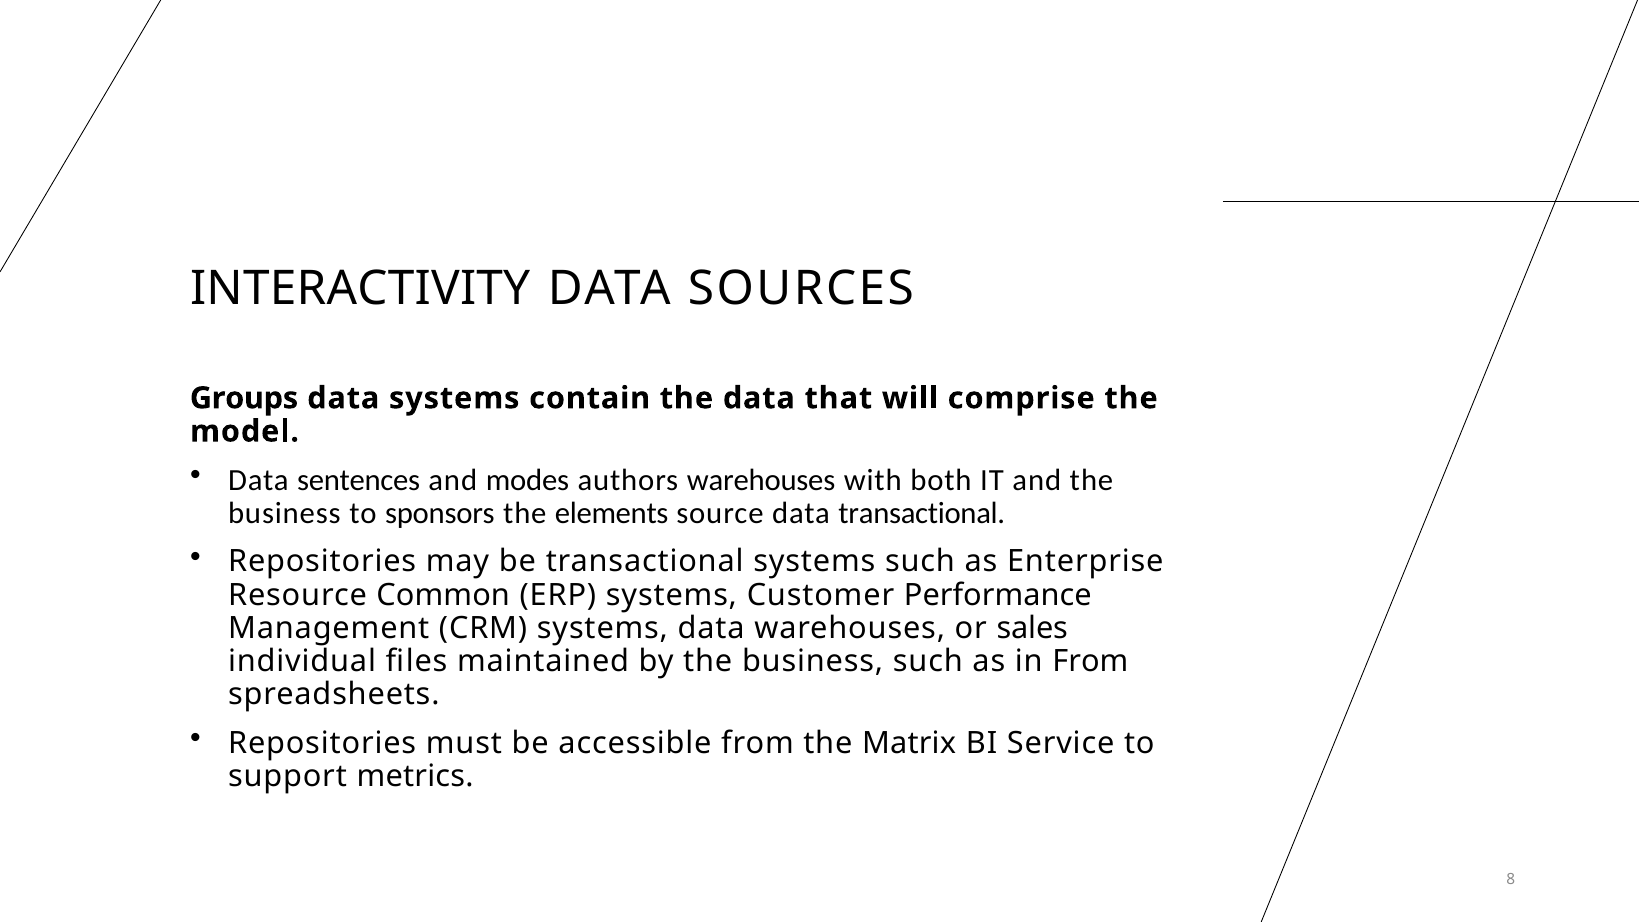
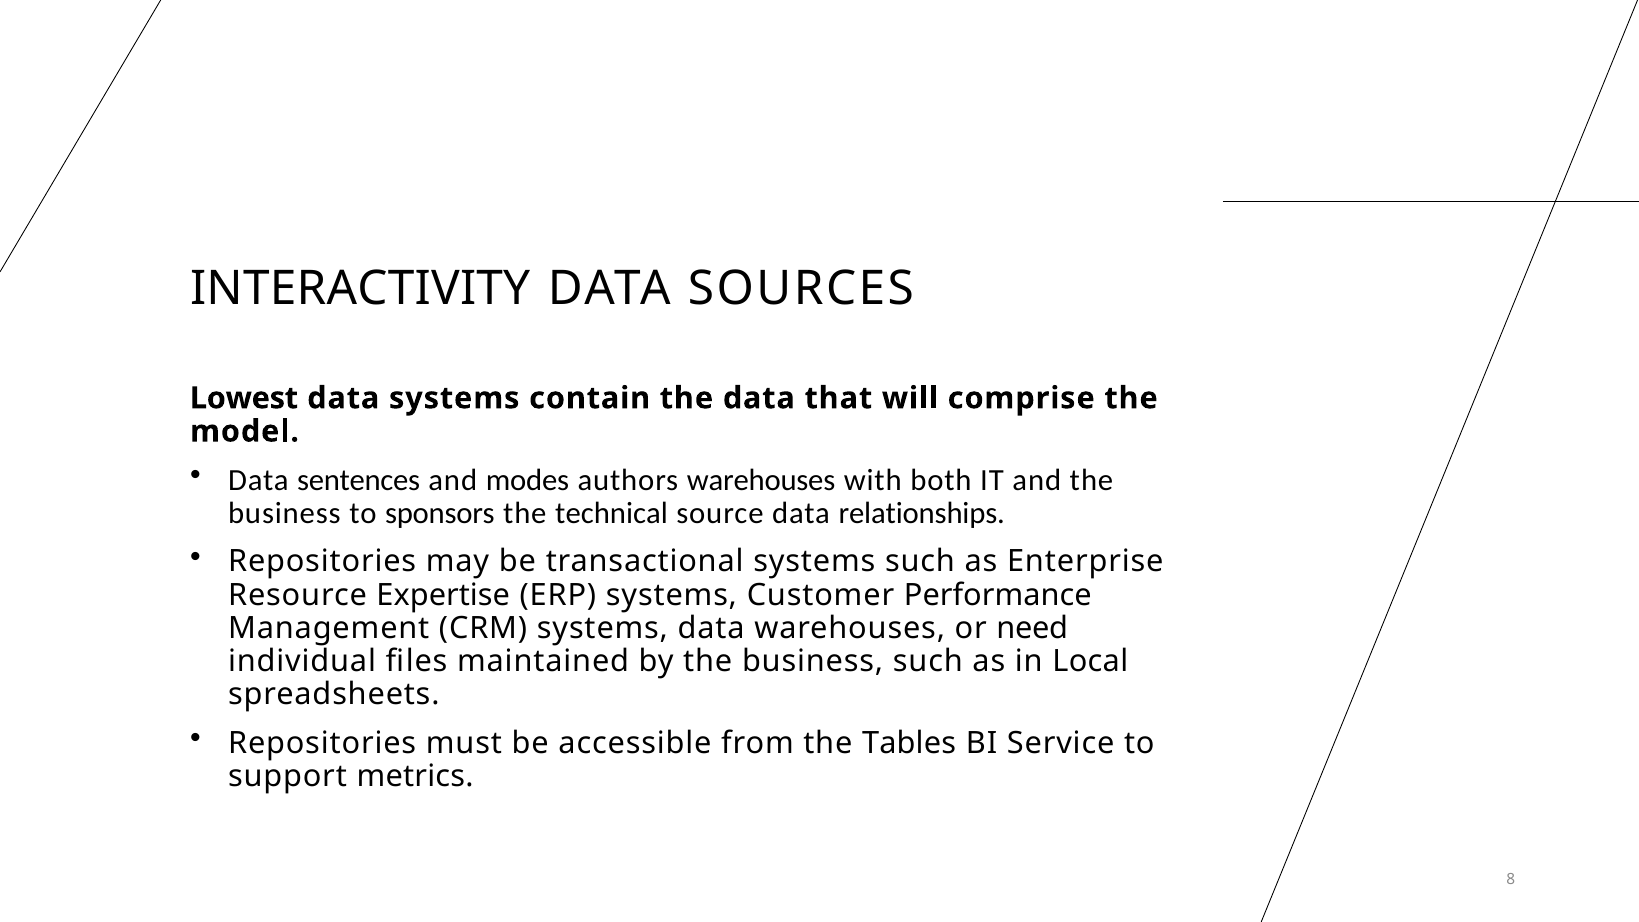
Groups: Groups -> Lowest (244, 398)
elements: elements -> technical (612, 513)
data transactional: transactional -> relationships (922, 513)
Common: Common -> Expertise (443, 595)
sales: sales -> need (1032, 628)
in From: From -> Local (1090, 661)
Matrix: Matrix -> Tables (909, 743)
